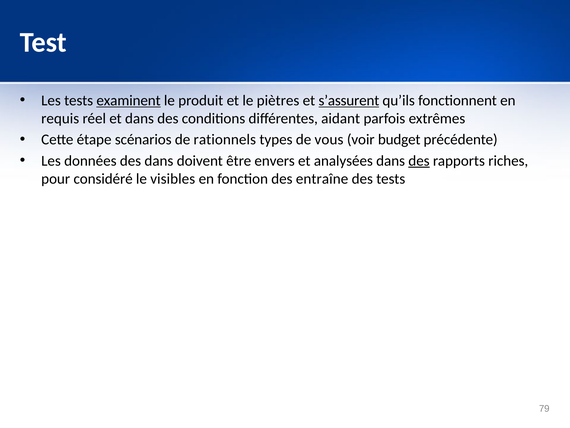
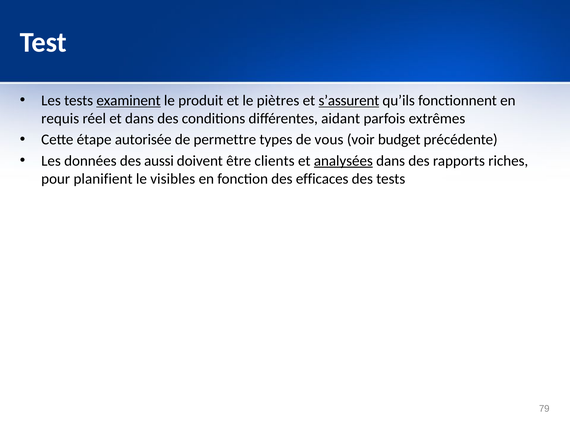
scénarios: scénarios -> autorisée (143, 139)
rationnels: rationnels -> permettre (225, 139)
des dans: dans -> aussi (159, 161)
envers: envers -> clients (275, 161)
analysées underline: none -> present (343, 161)
des underline: present -> none (419, 161)
considéré: considéré -> planifient (103, 179)
entraîne: entraîne -> efficaces (322, 179)
